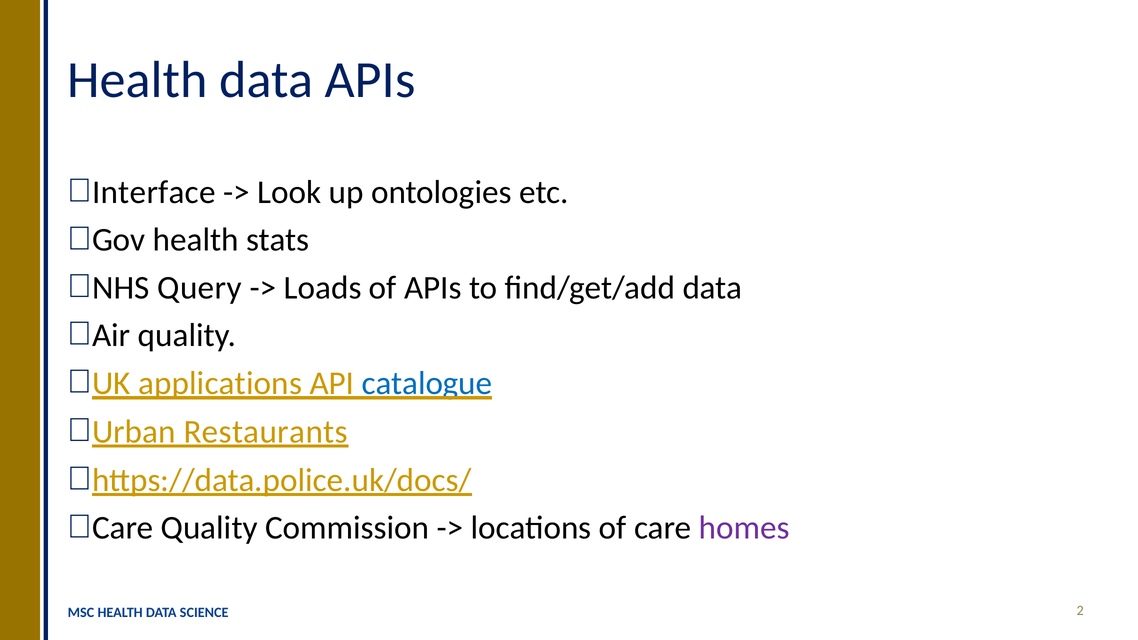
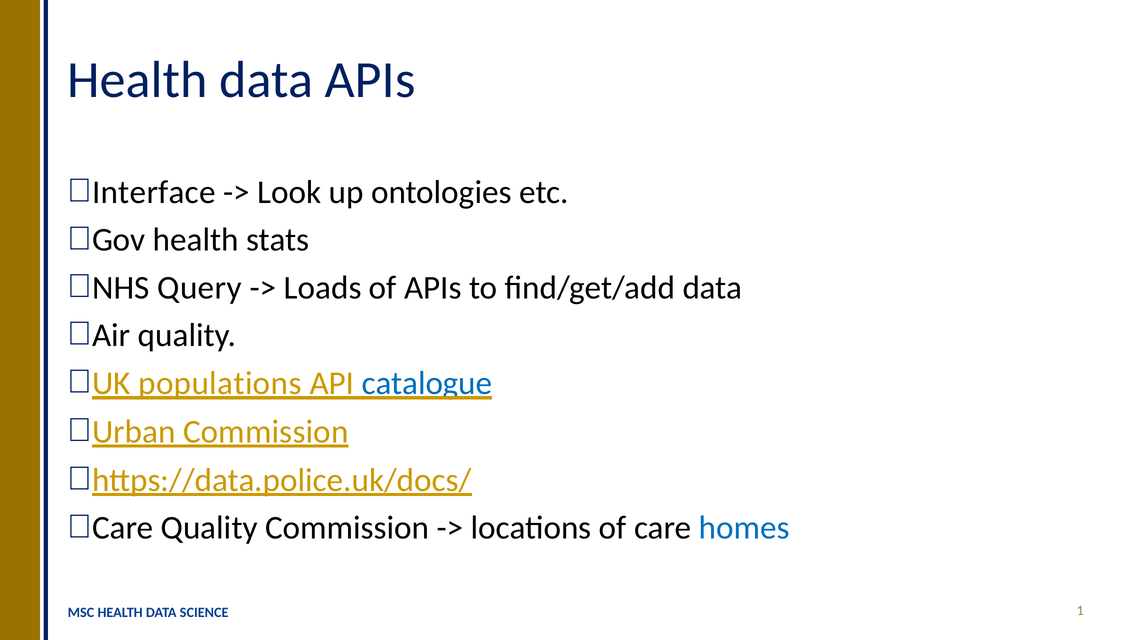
applications: applications -> populations (220, 383)
Urban Restaurants: Restaurants -> Commission (266, 432)
homes colour: purple -> blue (744, 528)
2: 2 -> 1 (1080, 611)
